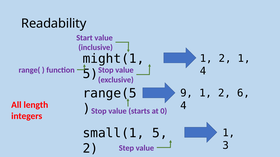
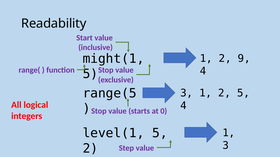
2 1: 1 -> 9 (244, 59)
9: 9 -> 3 (187, 93)
2 6: 6 -> 5 (243, 93)
length: length -> logical (36, 105)
small(1: small(1 -> level(1 (113, 134)
